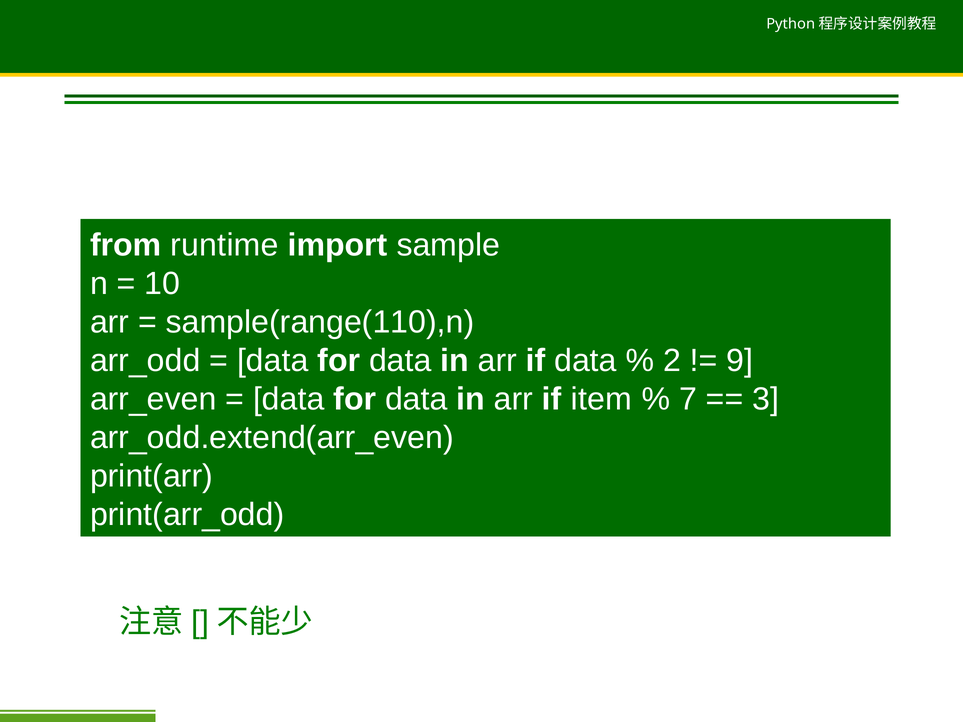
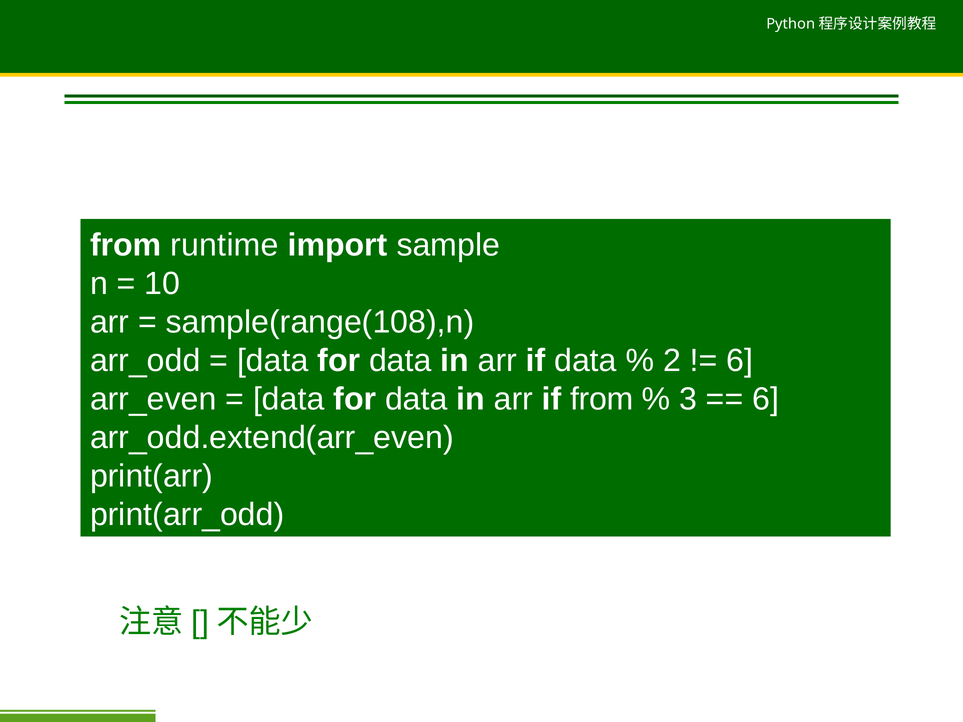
sample(range(110),n: sample(range(110),n -> sample(range(108),n (320, 322)
9: 9 -> 6 (740, 361)
if item: item -> from (602, 399)
7: 7 -> 3 (688, 399)
3: 3 -> 6 (766, 399)
